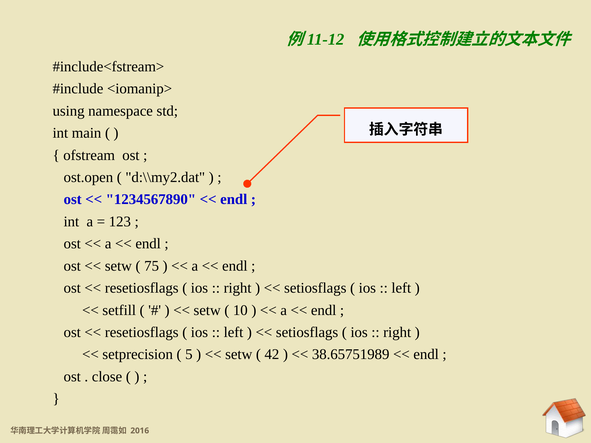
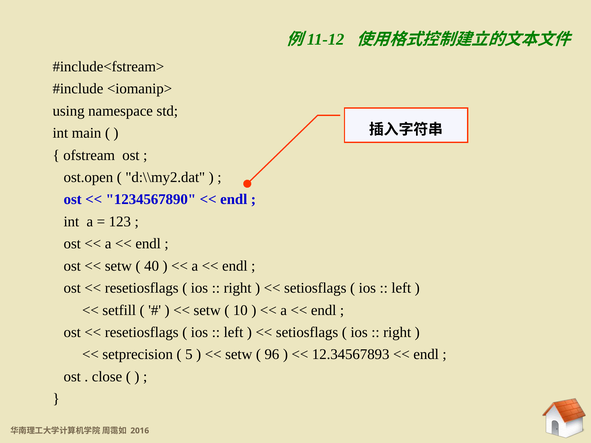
75: 75 -> 40 (152, 266)
42: 42 -> 96 (272, 355)
38.65751989: 38.65751989 -> 12.34567893 (351, 355)
